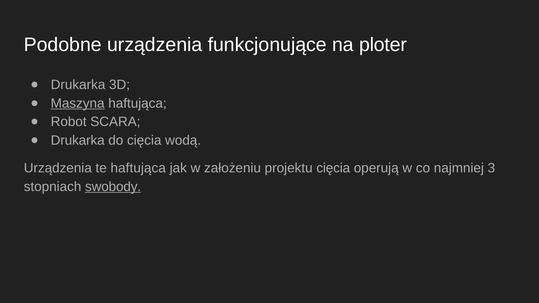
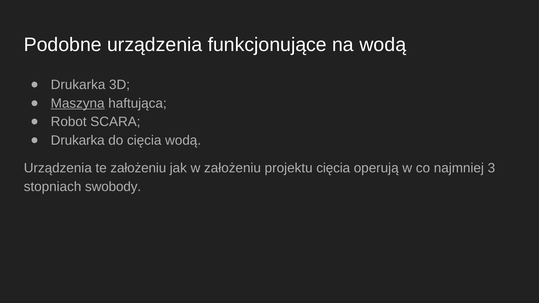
na ploter: ploter -> wodą (383, 45)
te haftująca: haftująca -> założeniu (138, 168)
swobody underline: present -> none (113, 187)
